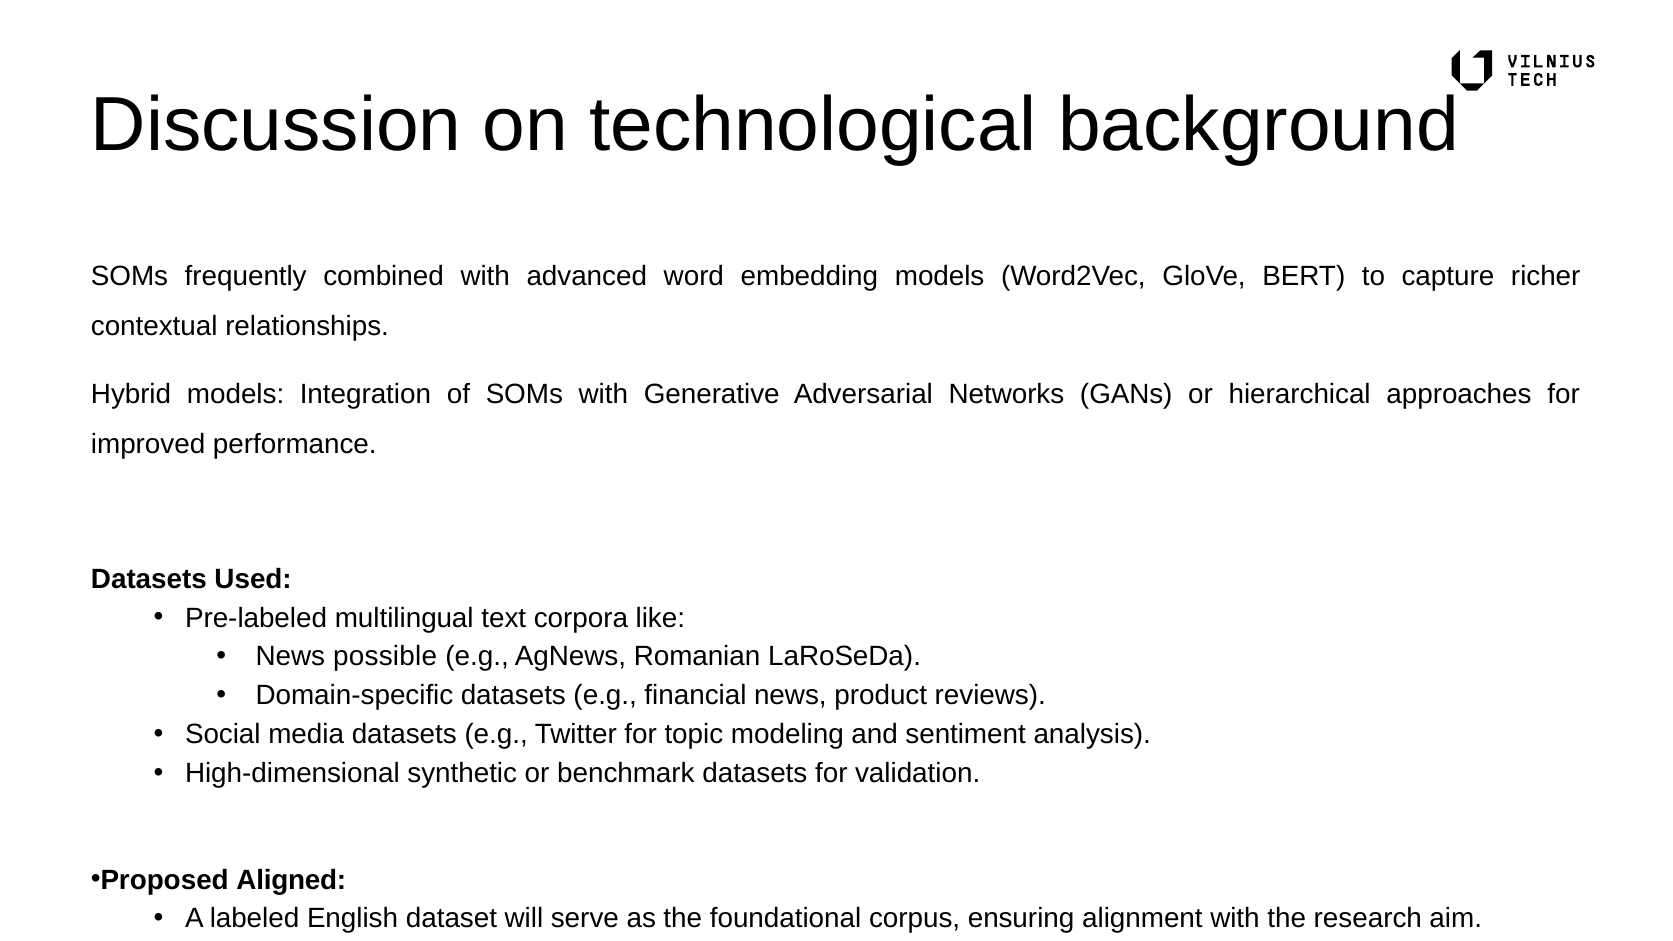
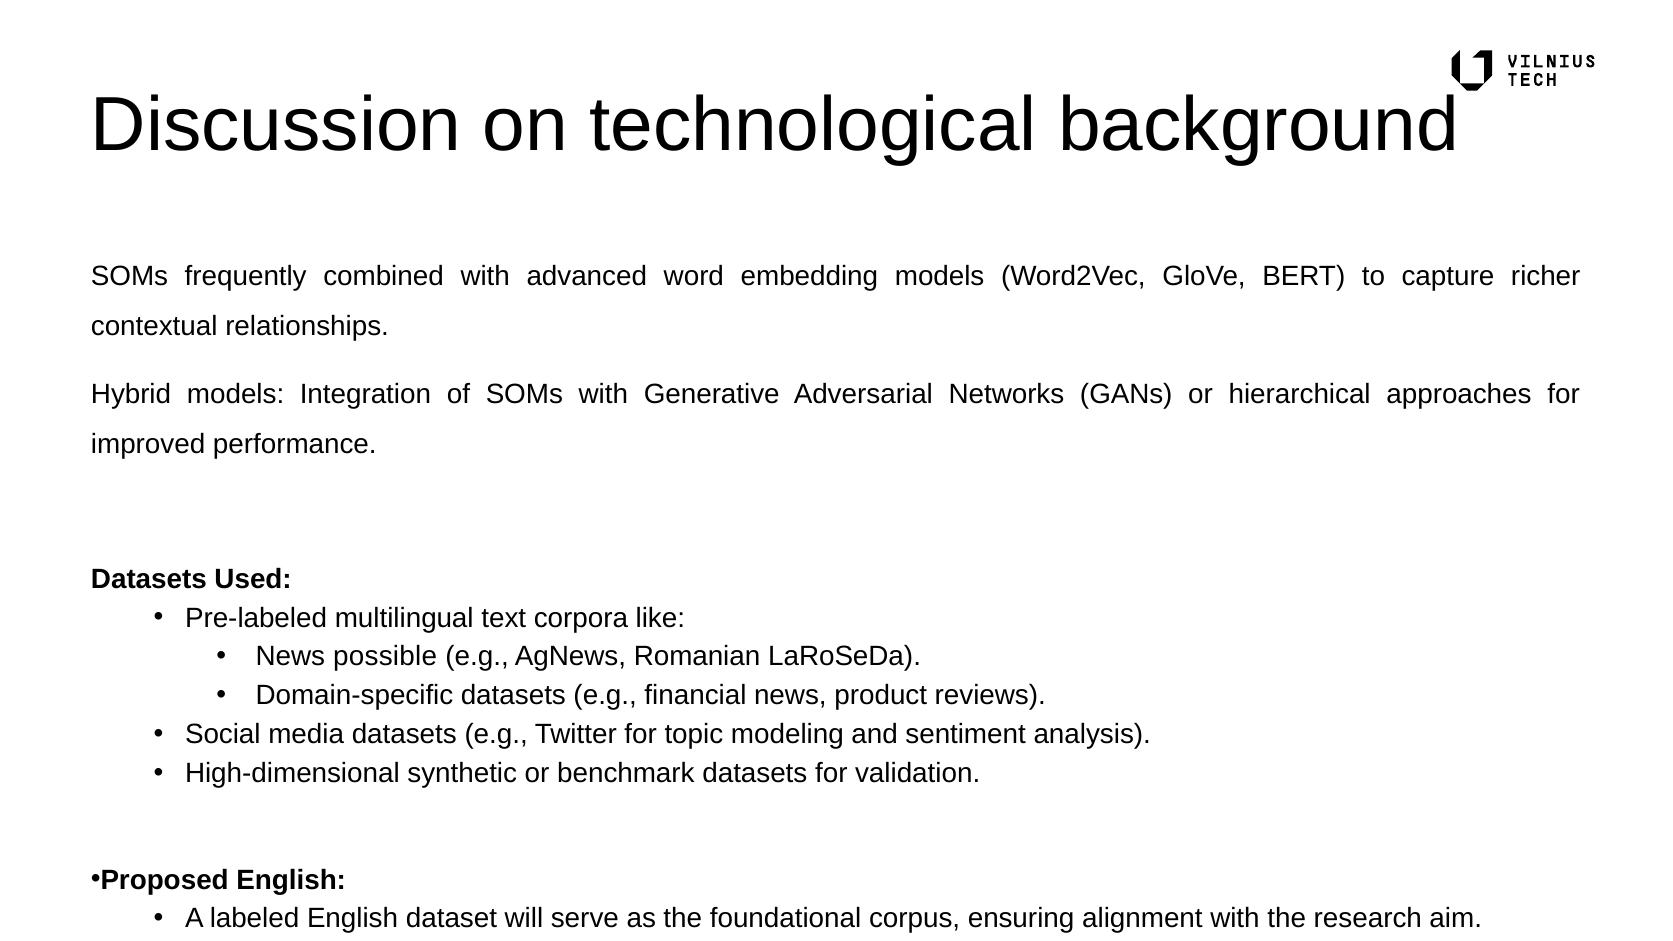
Proposed Aligned: Aligned -> English (291, 880)
